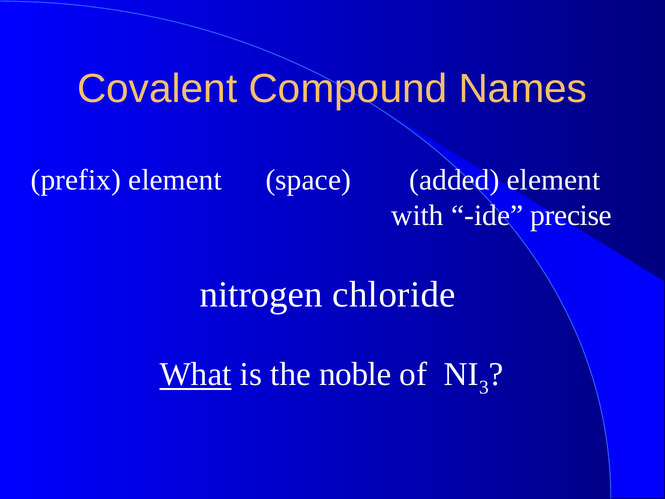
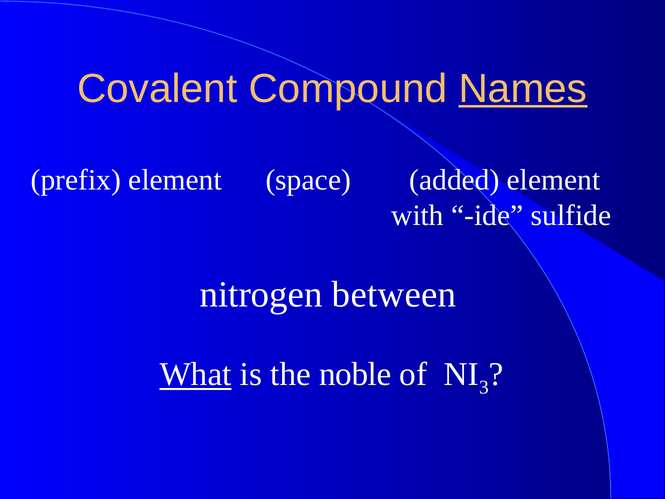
Names underline: none -> present (523, 89)
precise: precise -> sulfide (571, 215)
chloride: chloride -> between (394, 294)
